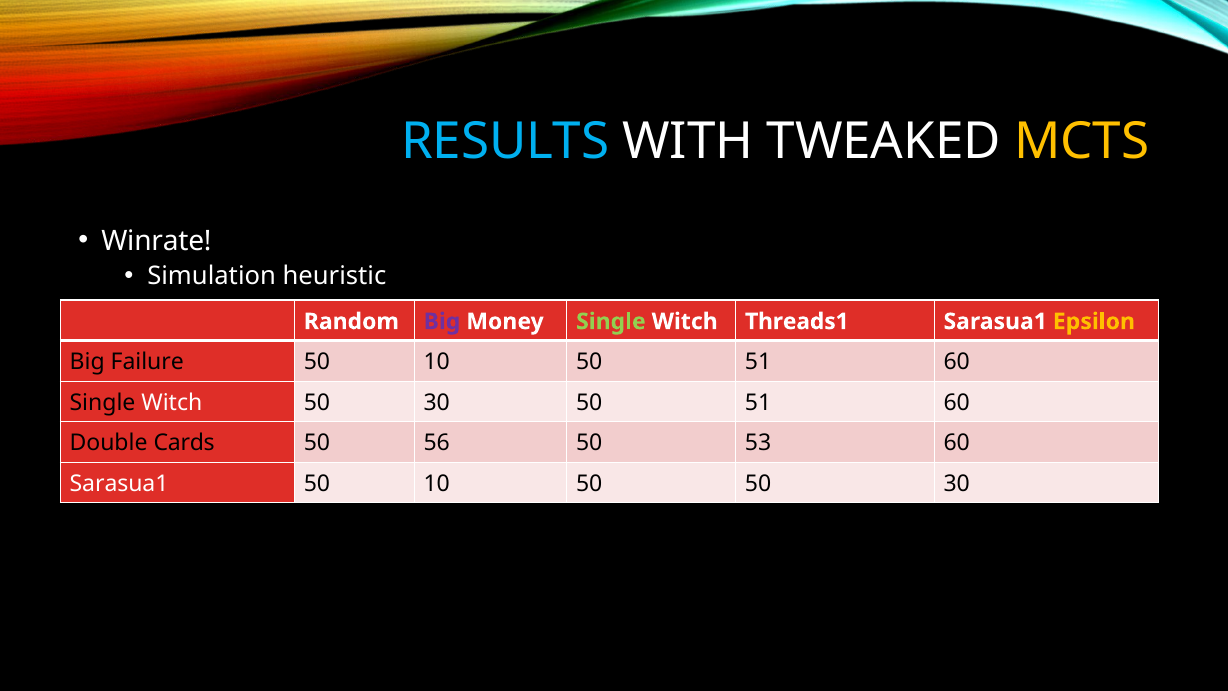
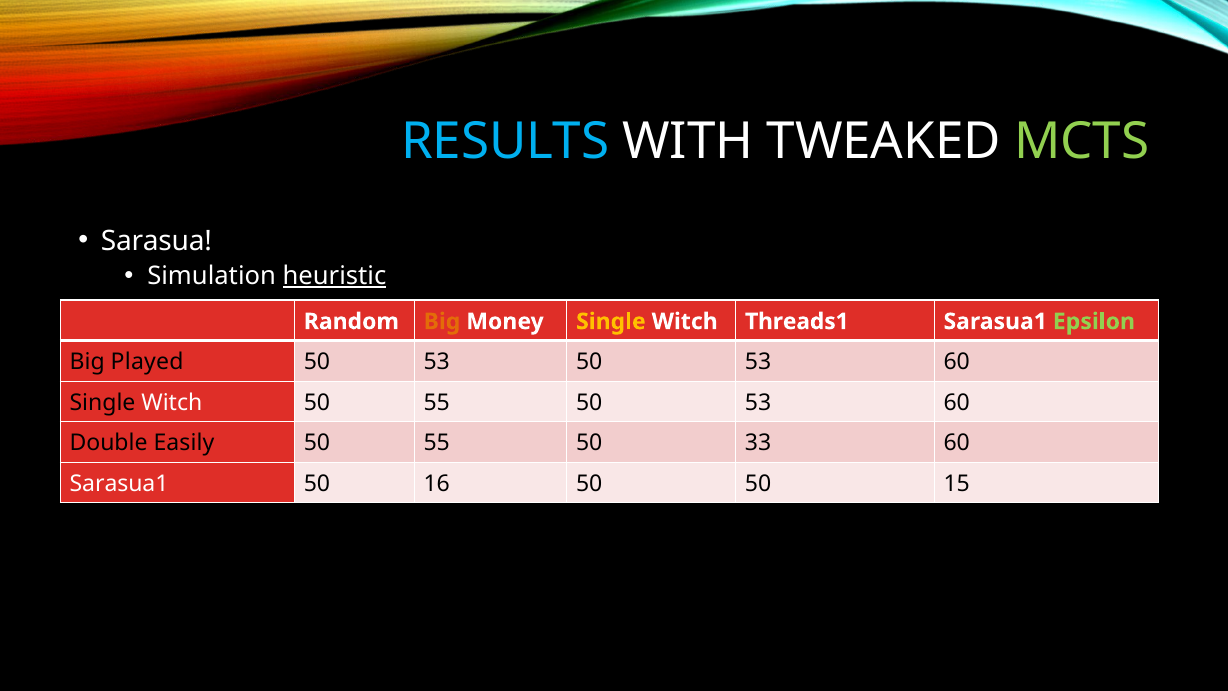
MCTS colour: yellow -> light green (1082, 142)
Winrate: Winrate -> Sarasua (156, 241)
heuristic underline: none -> present (334, 276)
Big colour: purple -> orange (442, 321)
Single colour: light green -> yellow (611, 321)
Epsilon colour: yellow -> light green (1094, 321)
Failure: Failure -> Played (147, 362)
10: 10 -> 53 (437, 362)
51: 51 -> 53 (758, 362)
30: 30 -> 55 (437, 403)
51: 51 -> 53 (758, 403)
Cards: Cards -> Easily (184, 443)
56: 56 -> 55 (437, 443)
53: 53 -> 33 (758, 443)
10: 10 -> 16 (437, 484)
50 50 30: 30 -> 15 (957, 484)
